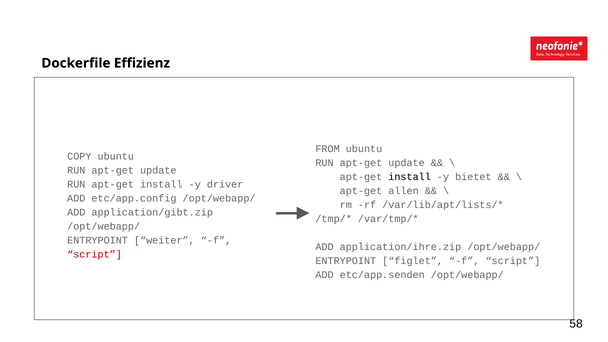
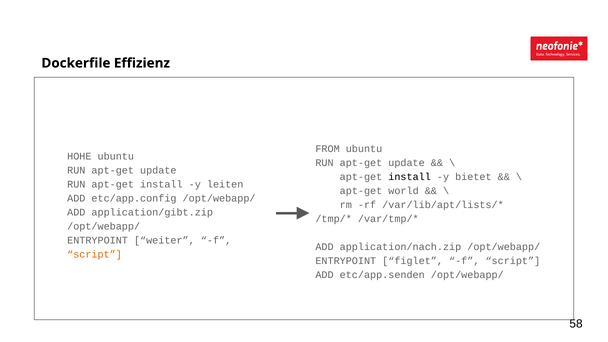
COPY: COPY -> HOHE (79, 156)
driver: driver -> leiten (225, 184)
allen: allen -> world (404, 191)
application/ihre.zip: application/ihre.zip -> application/nach.zip (400, 247)
script colour: red -> orange (95, 254)
